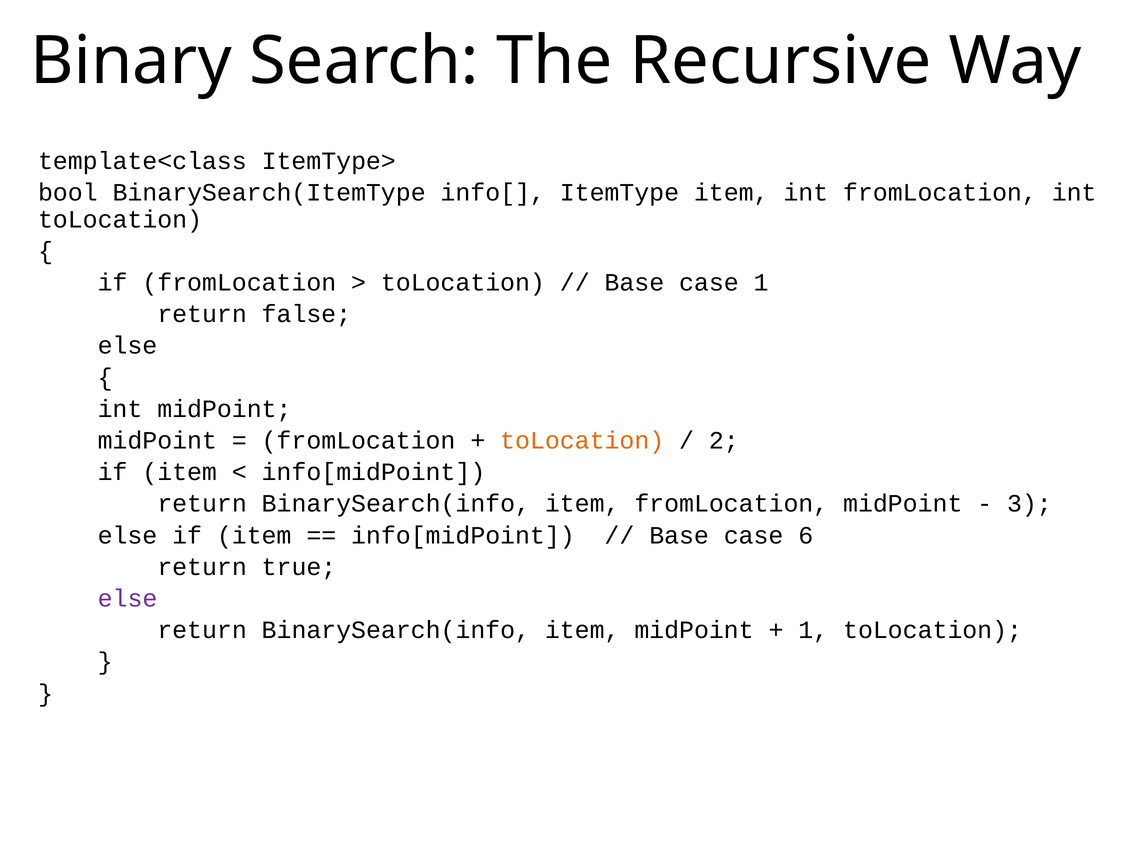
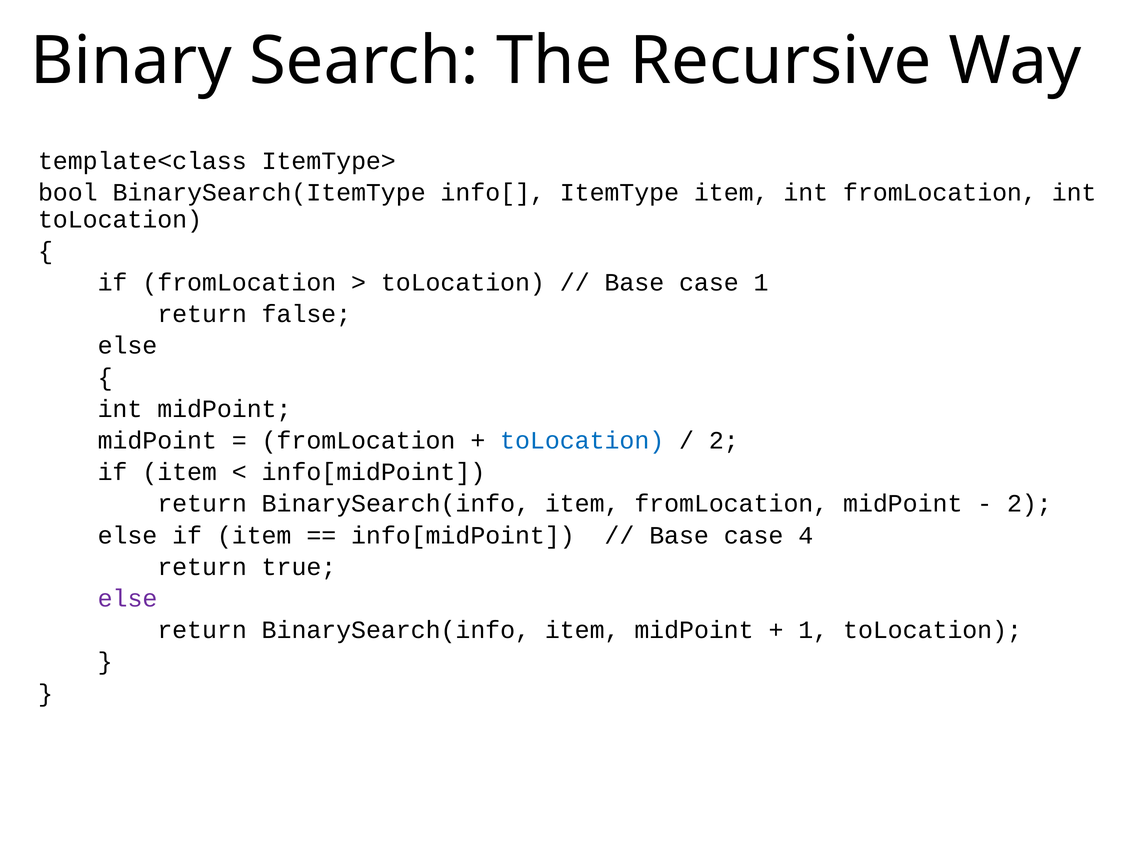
toLocation colour: orange -> blue (582, 440)
3: 3 -> 2 (1029, 503)
6: 6 -> 4 (806, 535)
